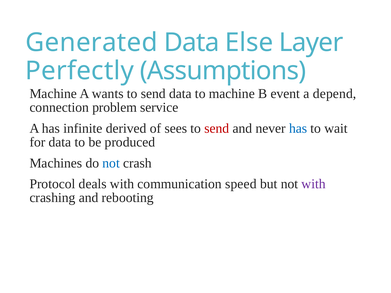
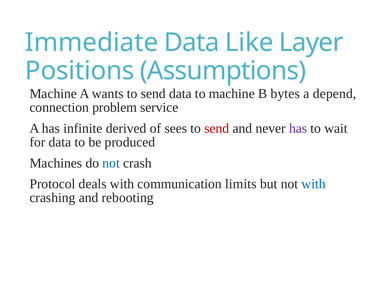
Generated: Generated -> Immediate (92, 43)
Else: Else -> Like (249, 43)
Perfectly: Perfectly -> Positions (80, 71)
event: event -> bytes (285, 94)
has colour: blue -> purple (298, 128)
speed: speed -> limits (241, 184)
with colour: purple -> blue (314, 184)
